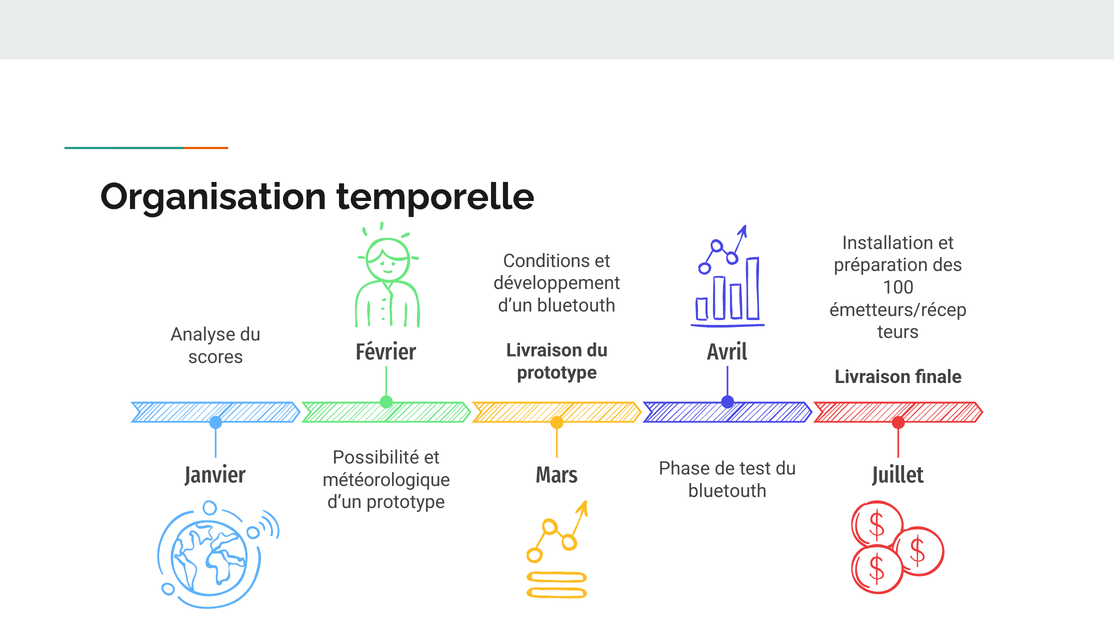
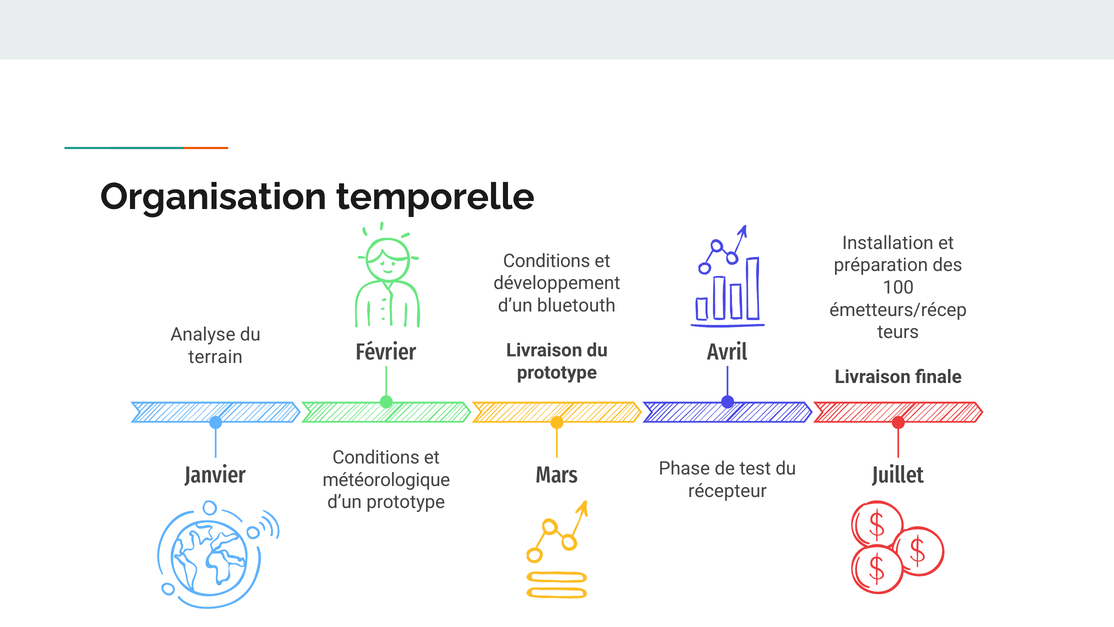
scores: scores -> terrain (216, 357)
Possibilité: Possibilité -> Conditions (376, 457)
bluetouth: bluetouth -> récepteur (728, 491)
